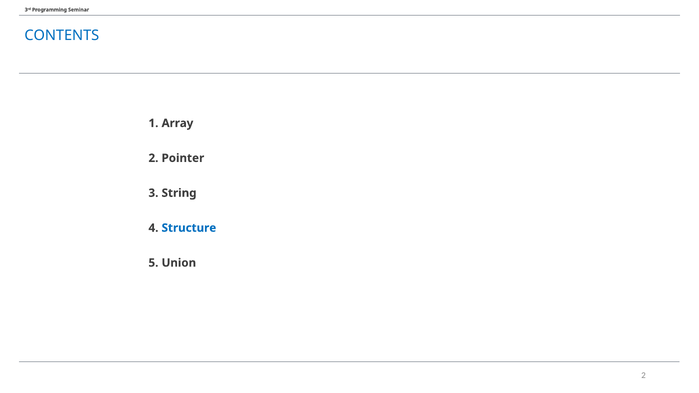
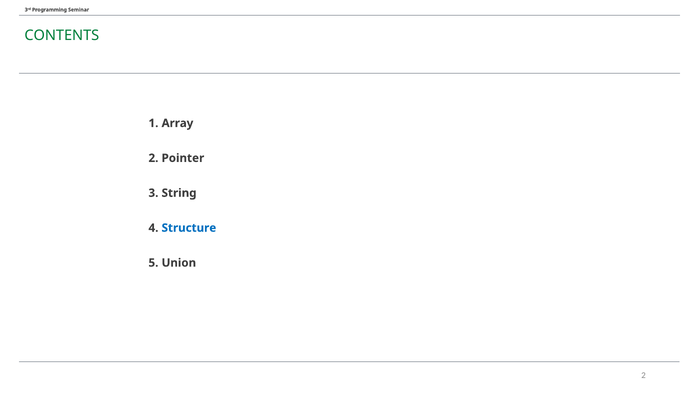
CONTENTS colour: blue -> green (62, 35)
